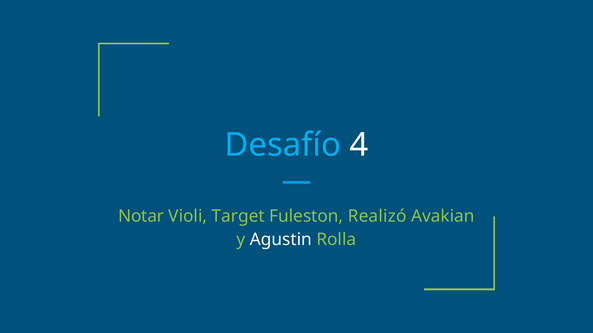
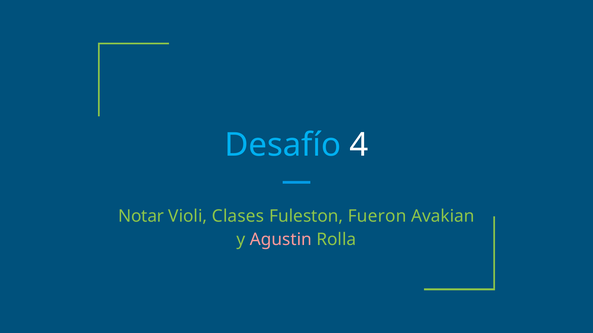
Target: Target -> Clases (238, 216)
Realizó: Realizó -> Fueron (377, 216)
Agustin colour: white -> pink (281, 240)
